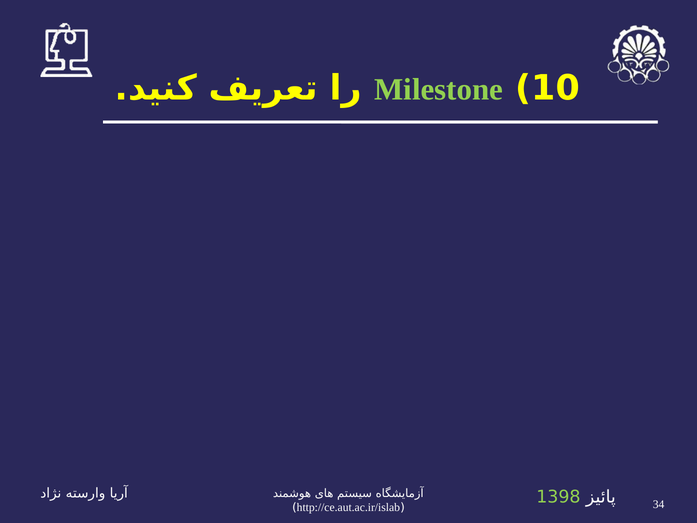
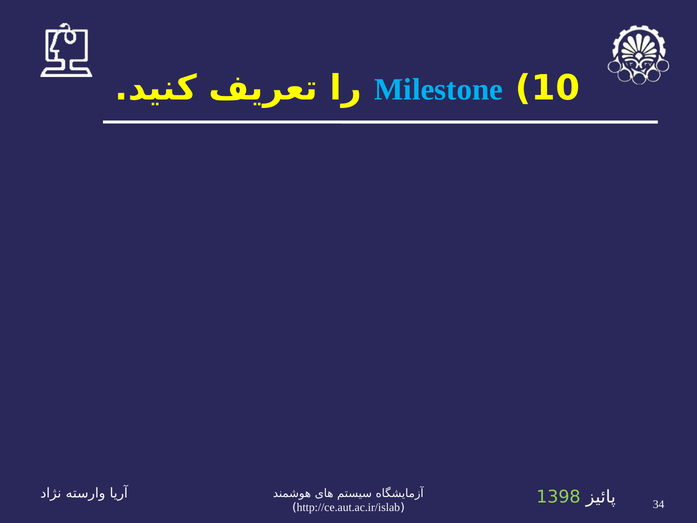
Milestone colour: light green -> light blue (439, 89)
